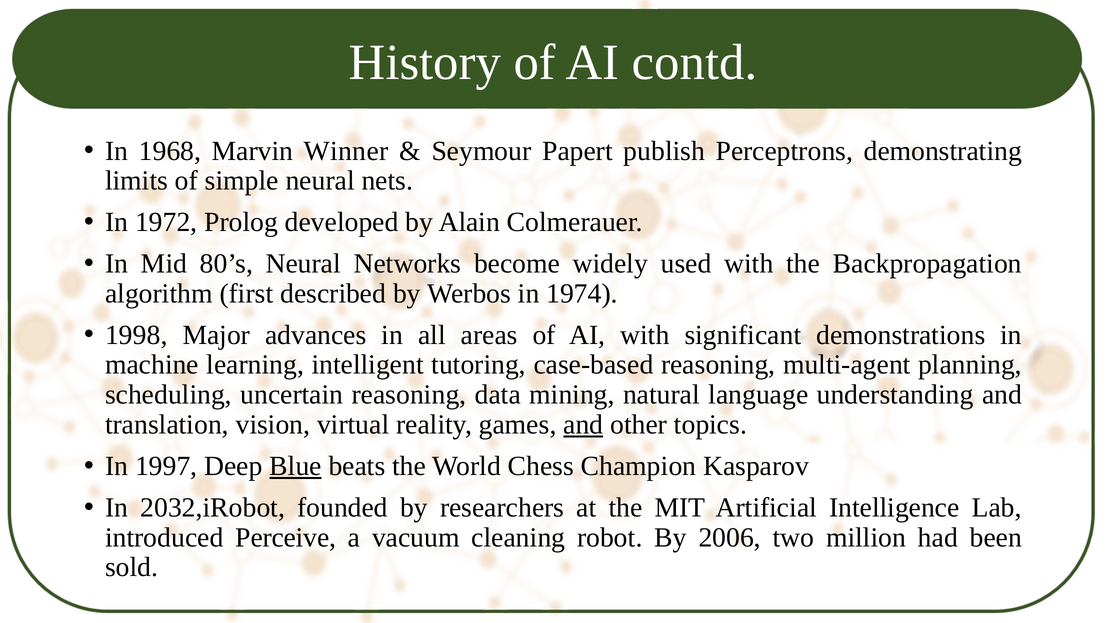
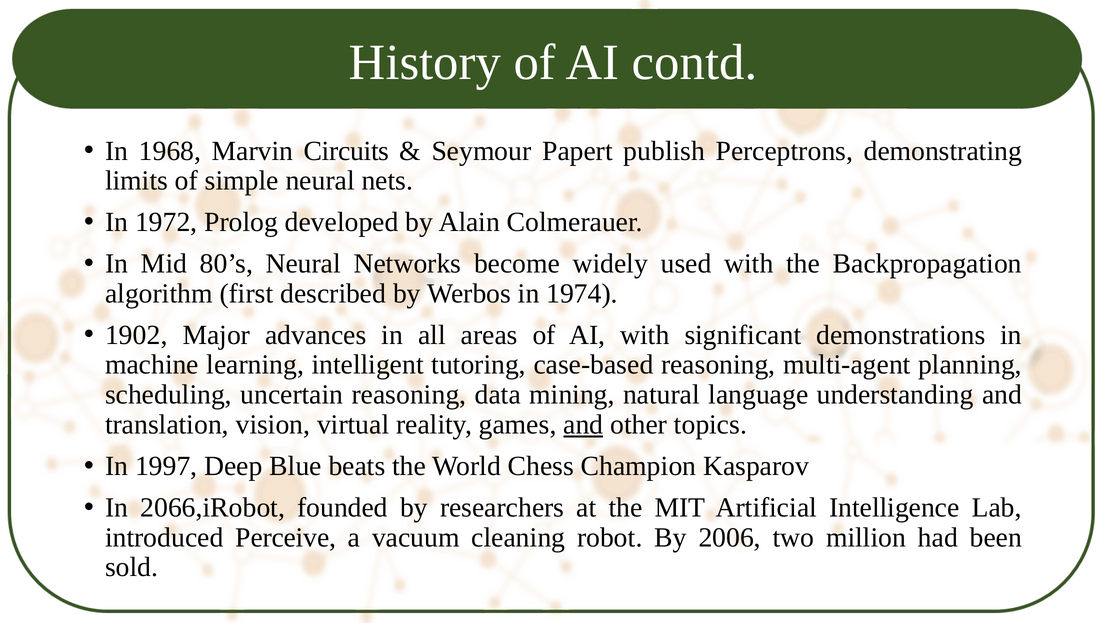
Winner: Winner -> Circuits (346, 151)
1998: 1998 -> 1902 (136, 335)
Blue underline: present -> none (296, 466)
2032,iRobot: 2032,iRobot -> 2066,iRobot (213, 507)
